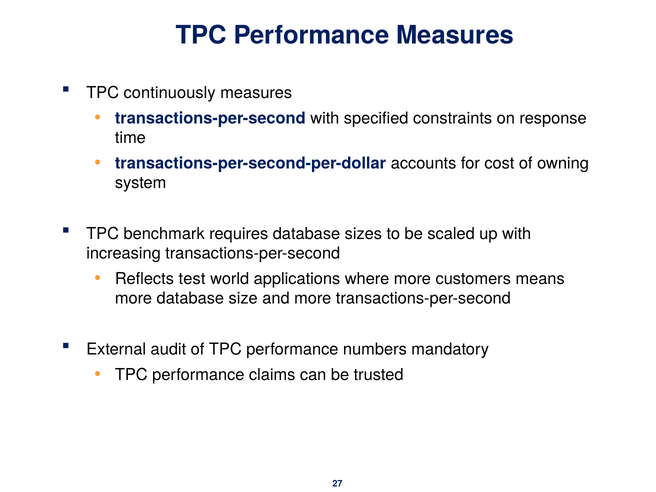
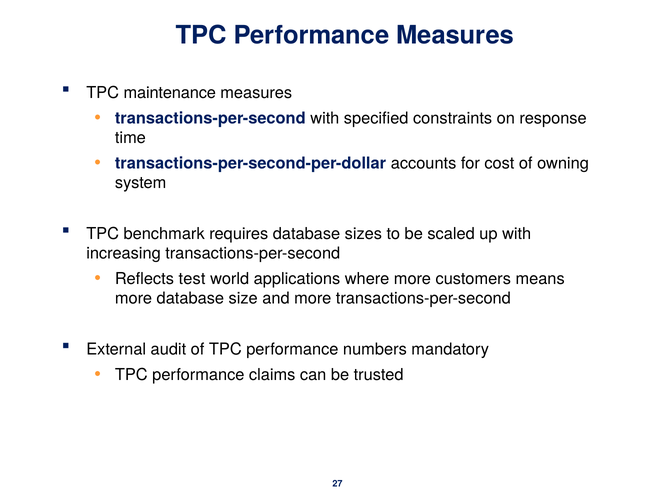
continuously: continuously -> maintenance (170, 93)
